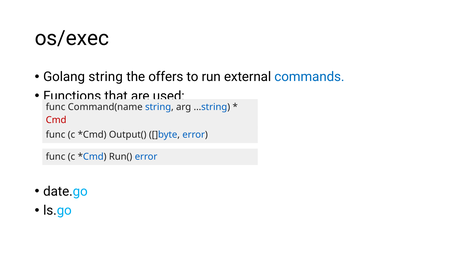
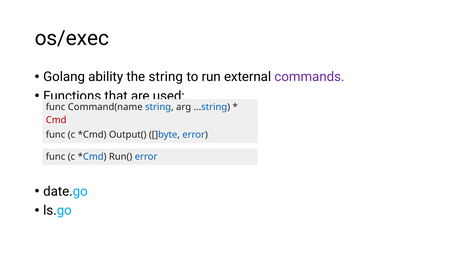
Golang string: string -> ability (106, 77)
the offers: offers -> string (166, 77)
commands colour: blue -> purple (309, 77)
